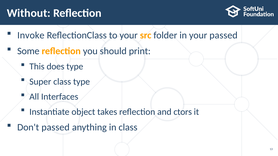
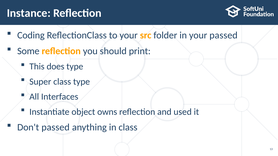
Without: Without -> Instance (29, 13)
Invoke: Invoke -> Coding (31, 35)
takes: takes -> owns (107, 112)
ctors: ctors -> used (183, 112)
